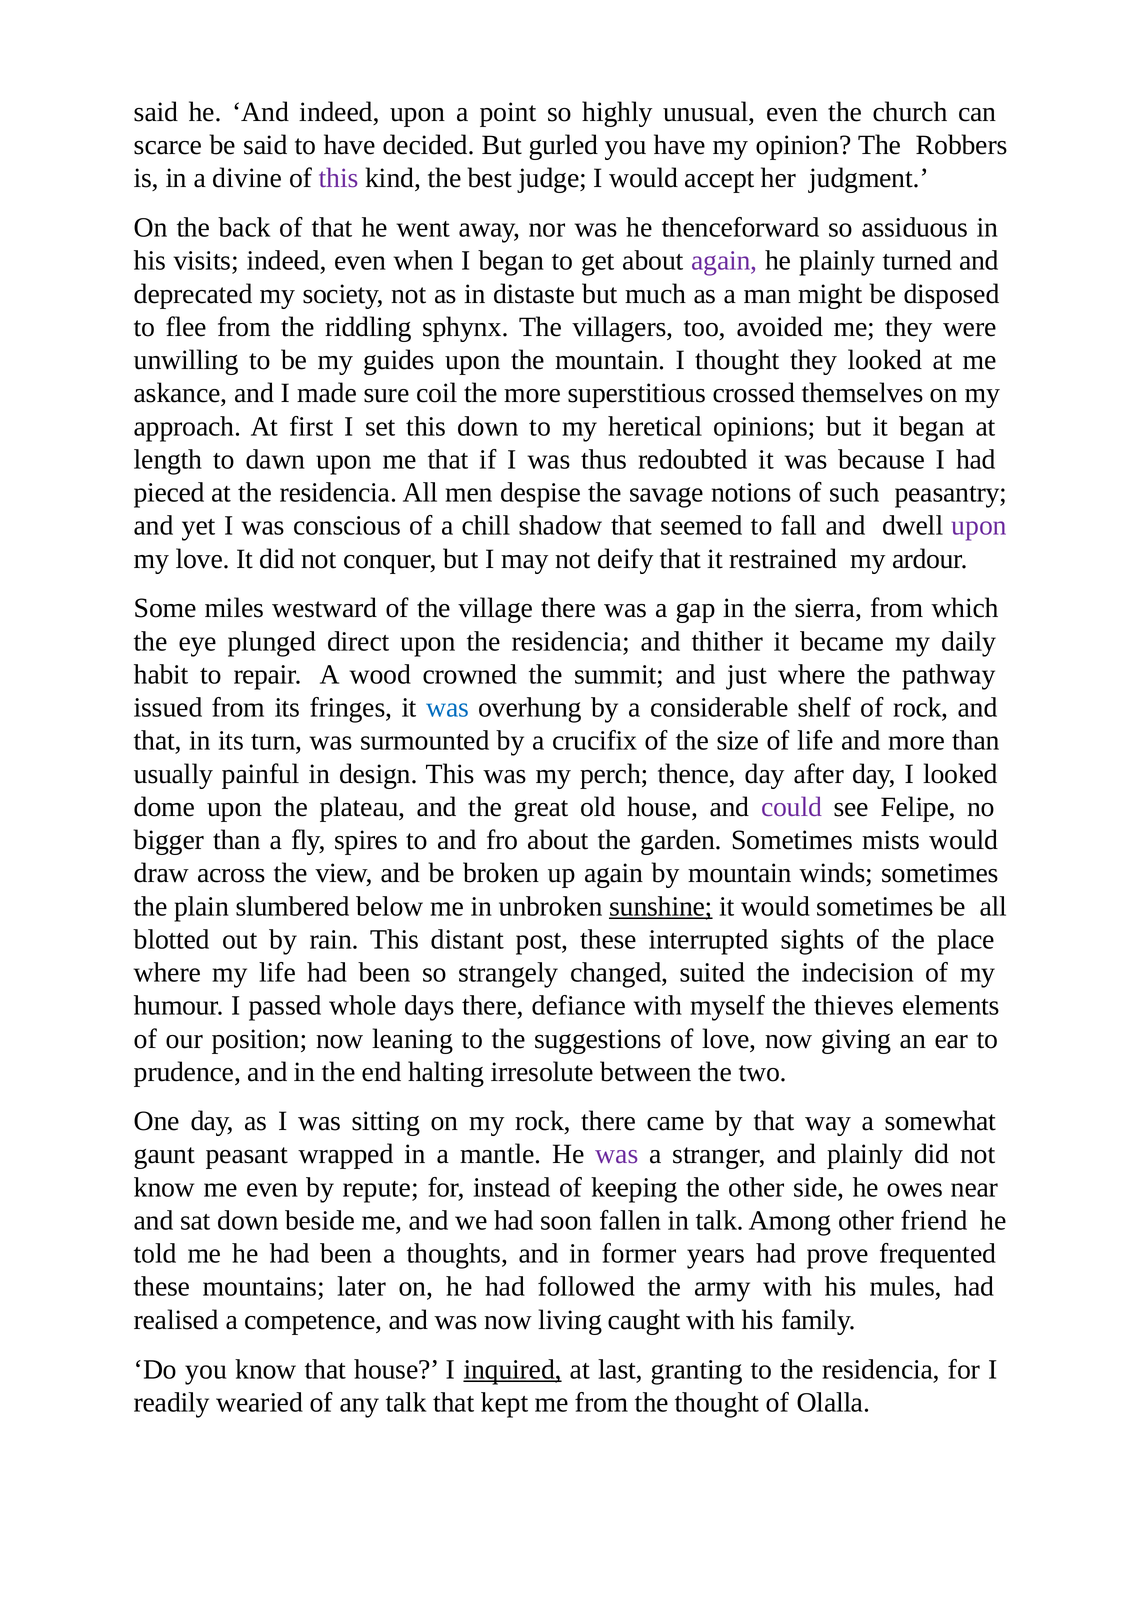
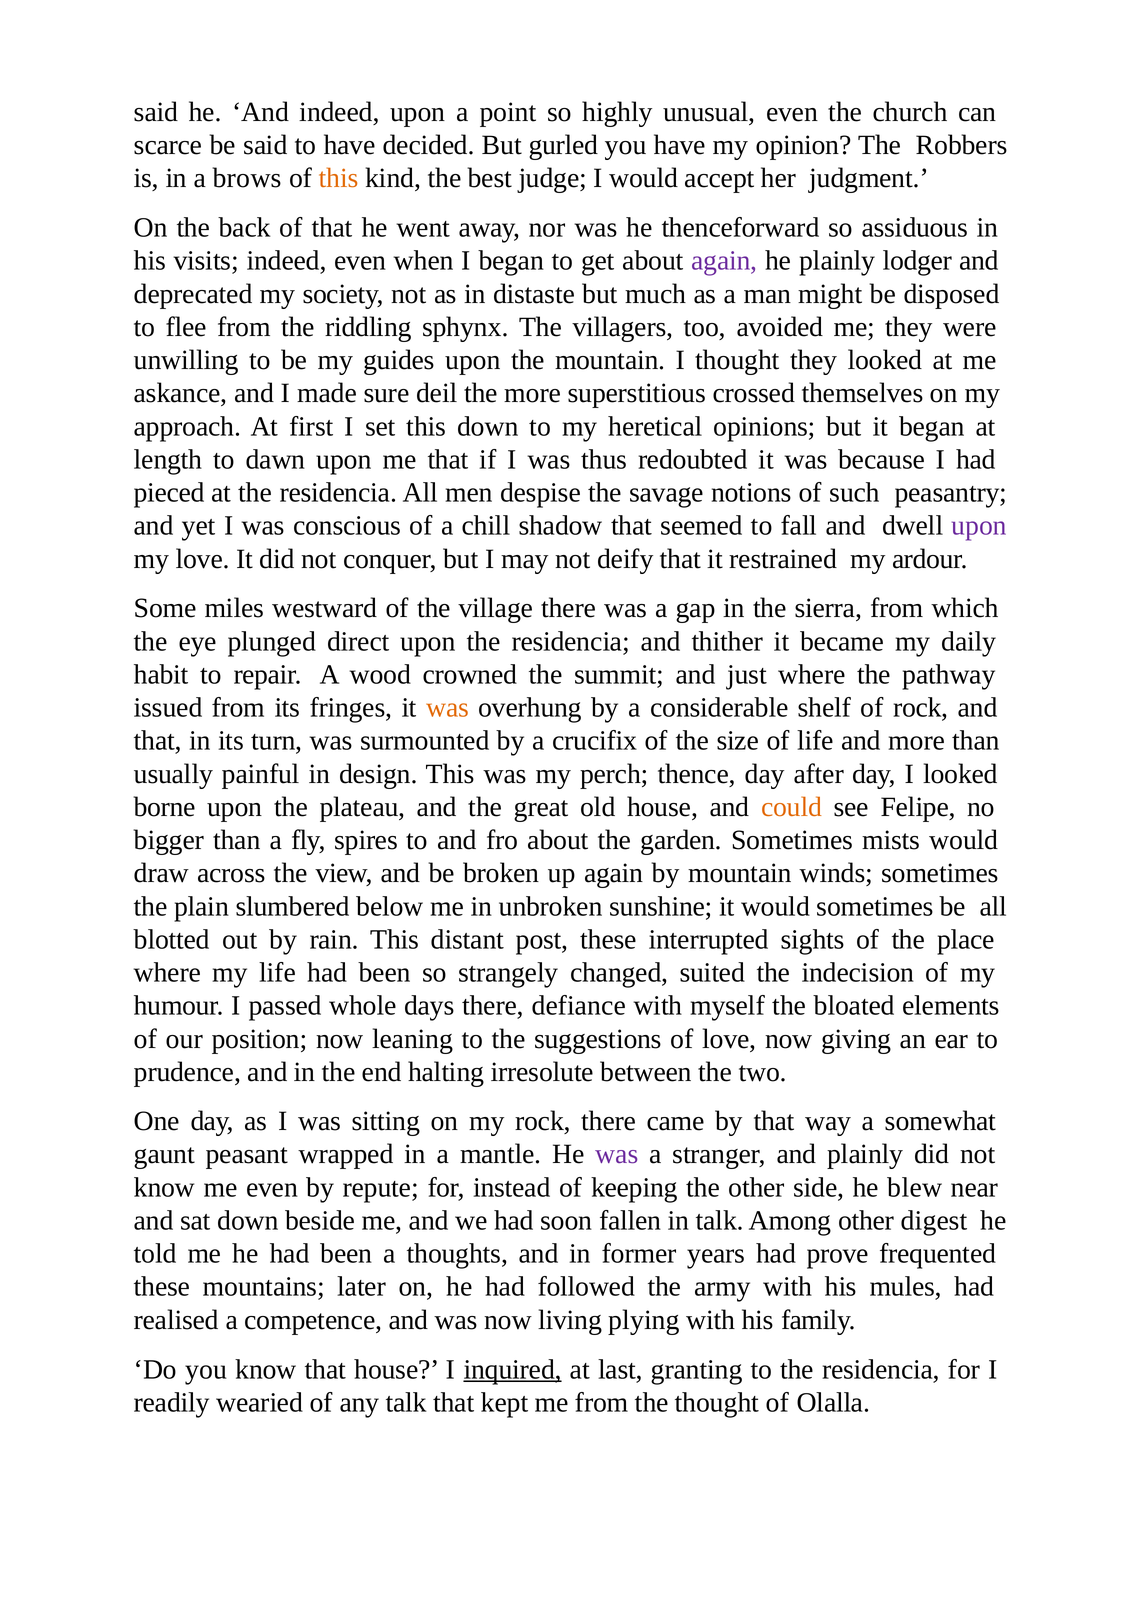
divine: divine -> brows (247, 178)
this colour: purple -> orange (339, 178)
turned: turned -> lodger (917, 261)
coil: coil -> deil (437, 393)
was colour: blue -> orange (448, 707)
dome: dome -> borne (165, 806)
could colour: purple -> orange (792, 806)
sunshine underline: present -> none (661, 906)
thieves: thieves -> bloated (854, 1005)
owes: owes -> blew (915, 1187)
friend: friend -> digest (934, 1220)
caught: caught -> plying (644, 1319)
